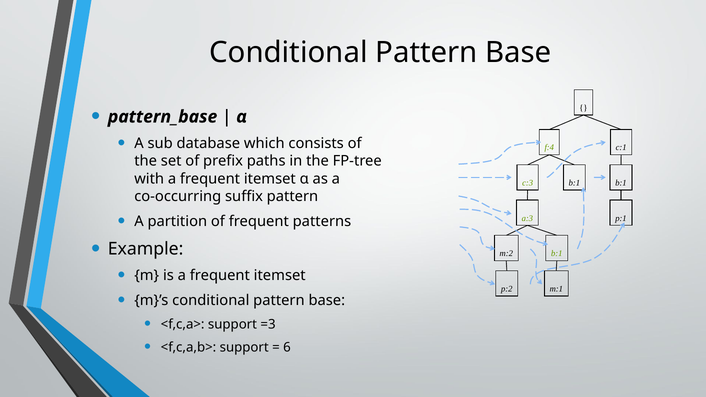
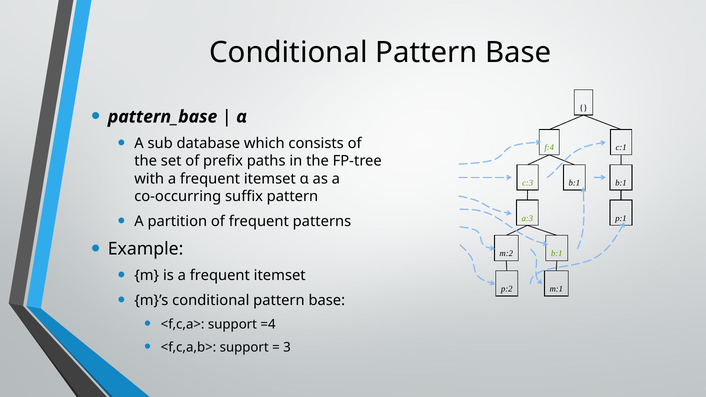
=3: =3 -> =4 (268, 324)
6: 6 -> 3 (287, 347)
